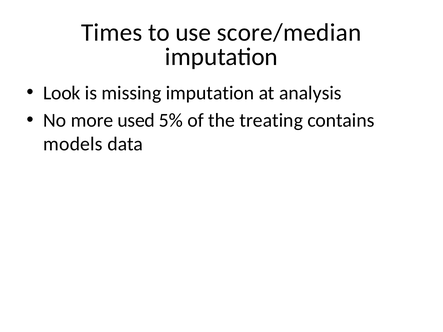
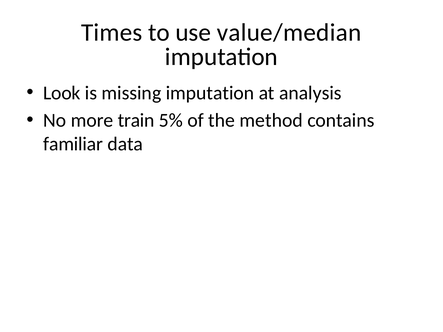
score/median: score/median -> value/median (289, 33)
used: used -> train (136, 121)
treating: treating -> method (271, 121)
models: models -> familiar (73, 144)
